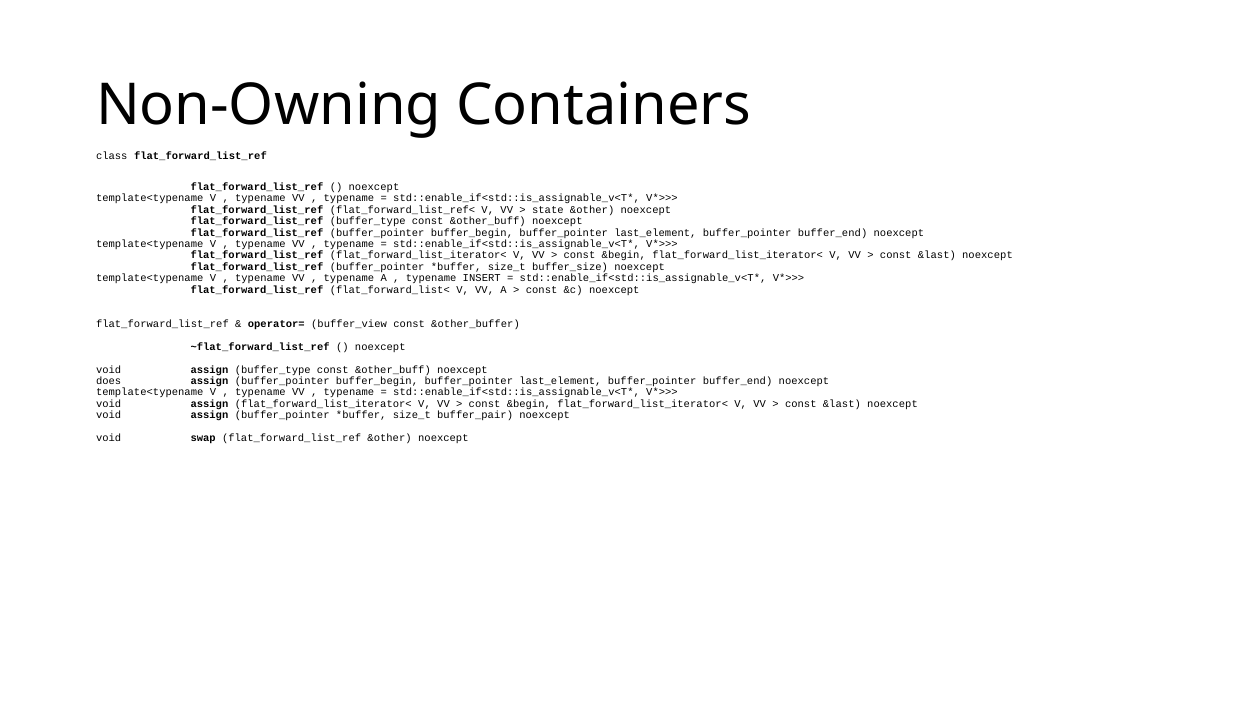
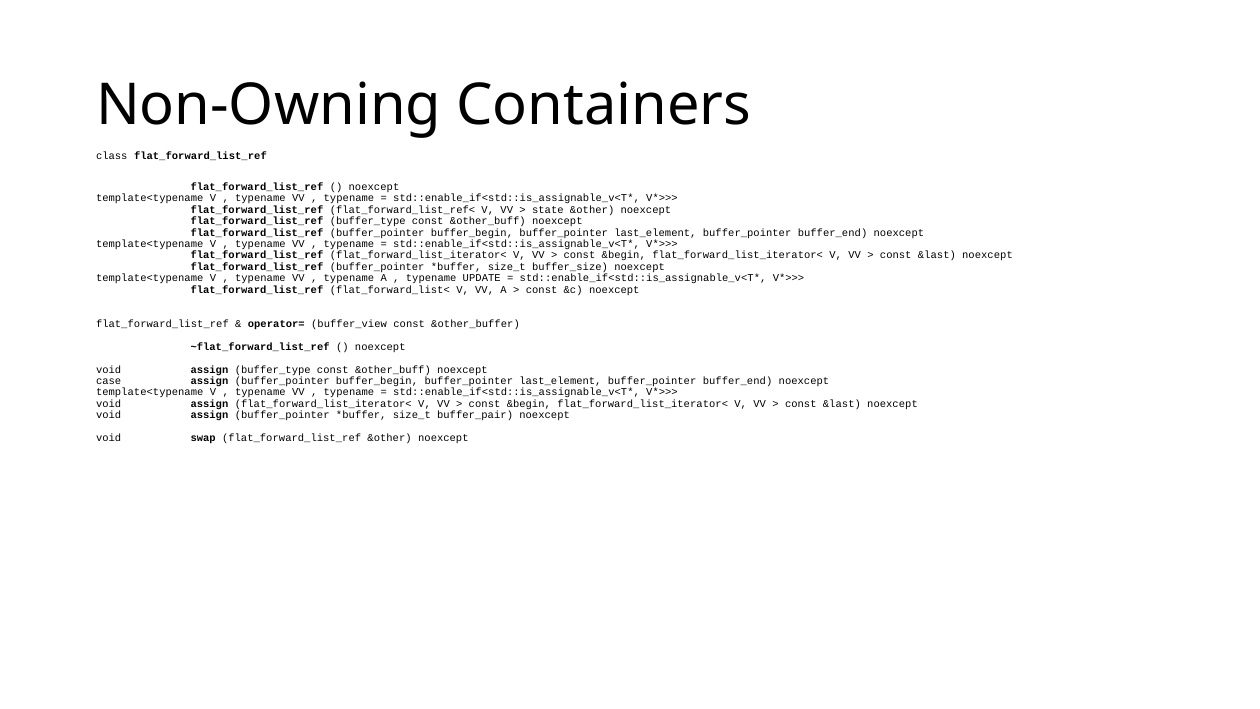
INSERT: INSERT -> UPDATE (482, 278)
does: does -> case (109, 381)
